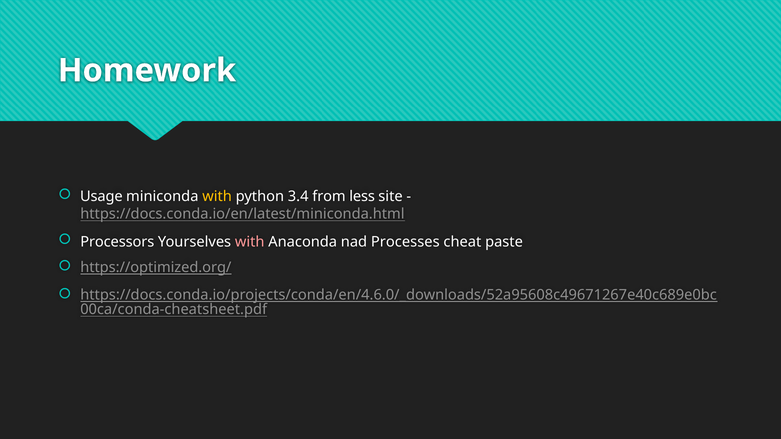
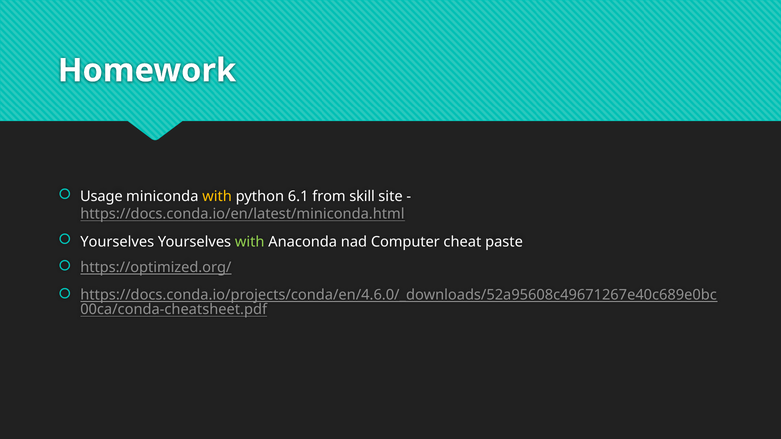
3.4: 3.4 -> 6.1 (298, 197)
less: less -> skill (362, 197)
Processors: Processors -> Yourselves (117, 242)
with colour: pink -> light green (250, 242)
Processes: Processes -> Computer (405, 242)
